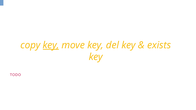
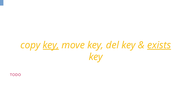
exists underline: none -> present (159, 45)
